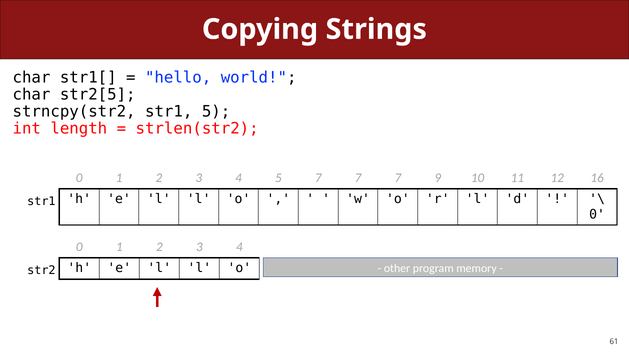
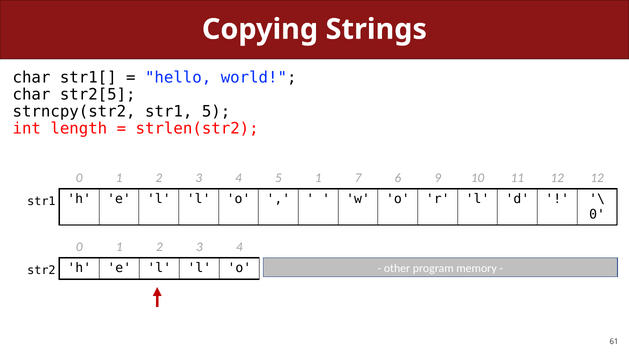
5 7: 7 -> 1 (318, 178)
7: 7 -> 6 (398, 178)
12 16: 16 -> 12 (597, 178)
